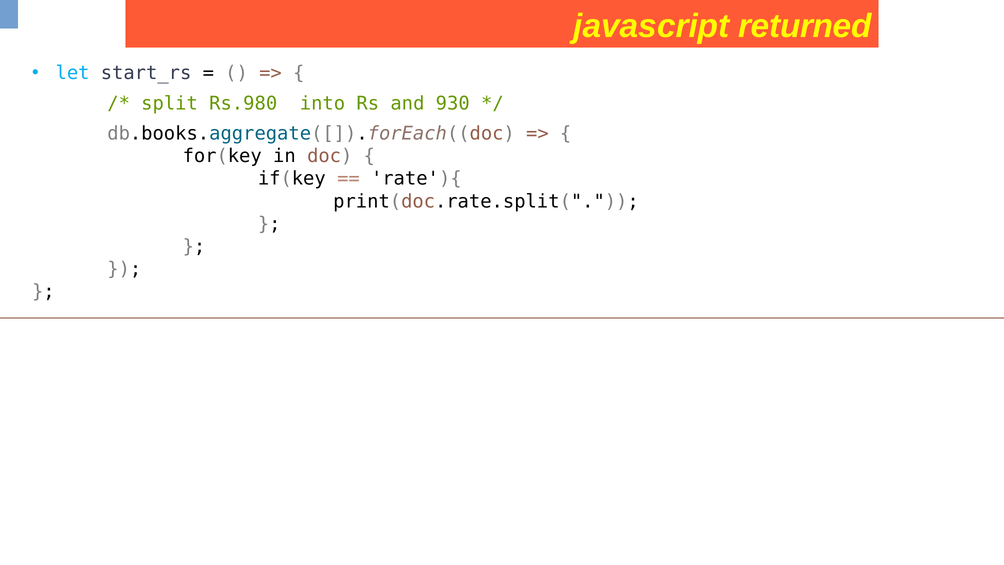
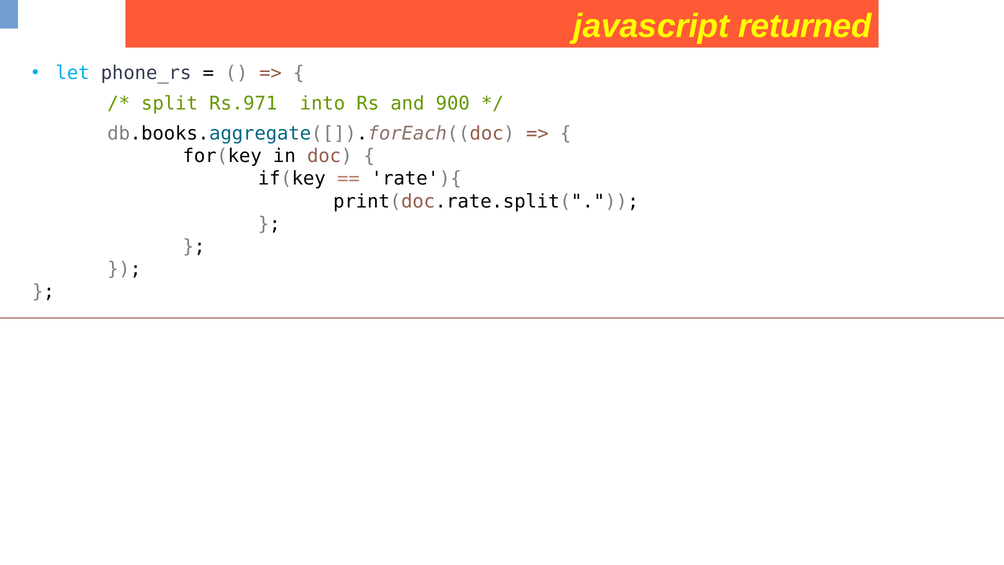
start_rs: start_rs -> phone_rs (146, 73)
Rs.980: Rs.980 -> Rs.971 (243, 103)
930: 930 -> 900 (453, 103)
